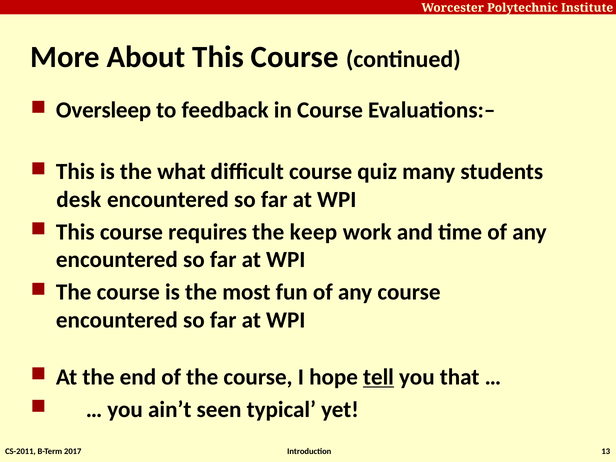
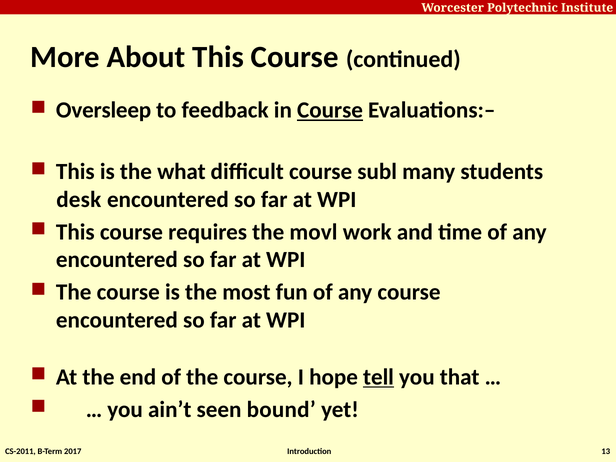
Course underline: none -> present (330, 110)
quiz: quiz -> subl (377, 172)
keep: keep -> movl (314, 232)
typical: typical -> bound (281, 410)
